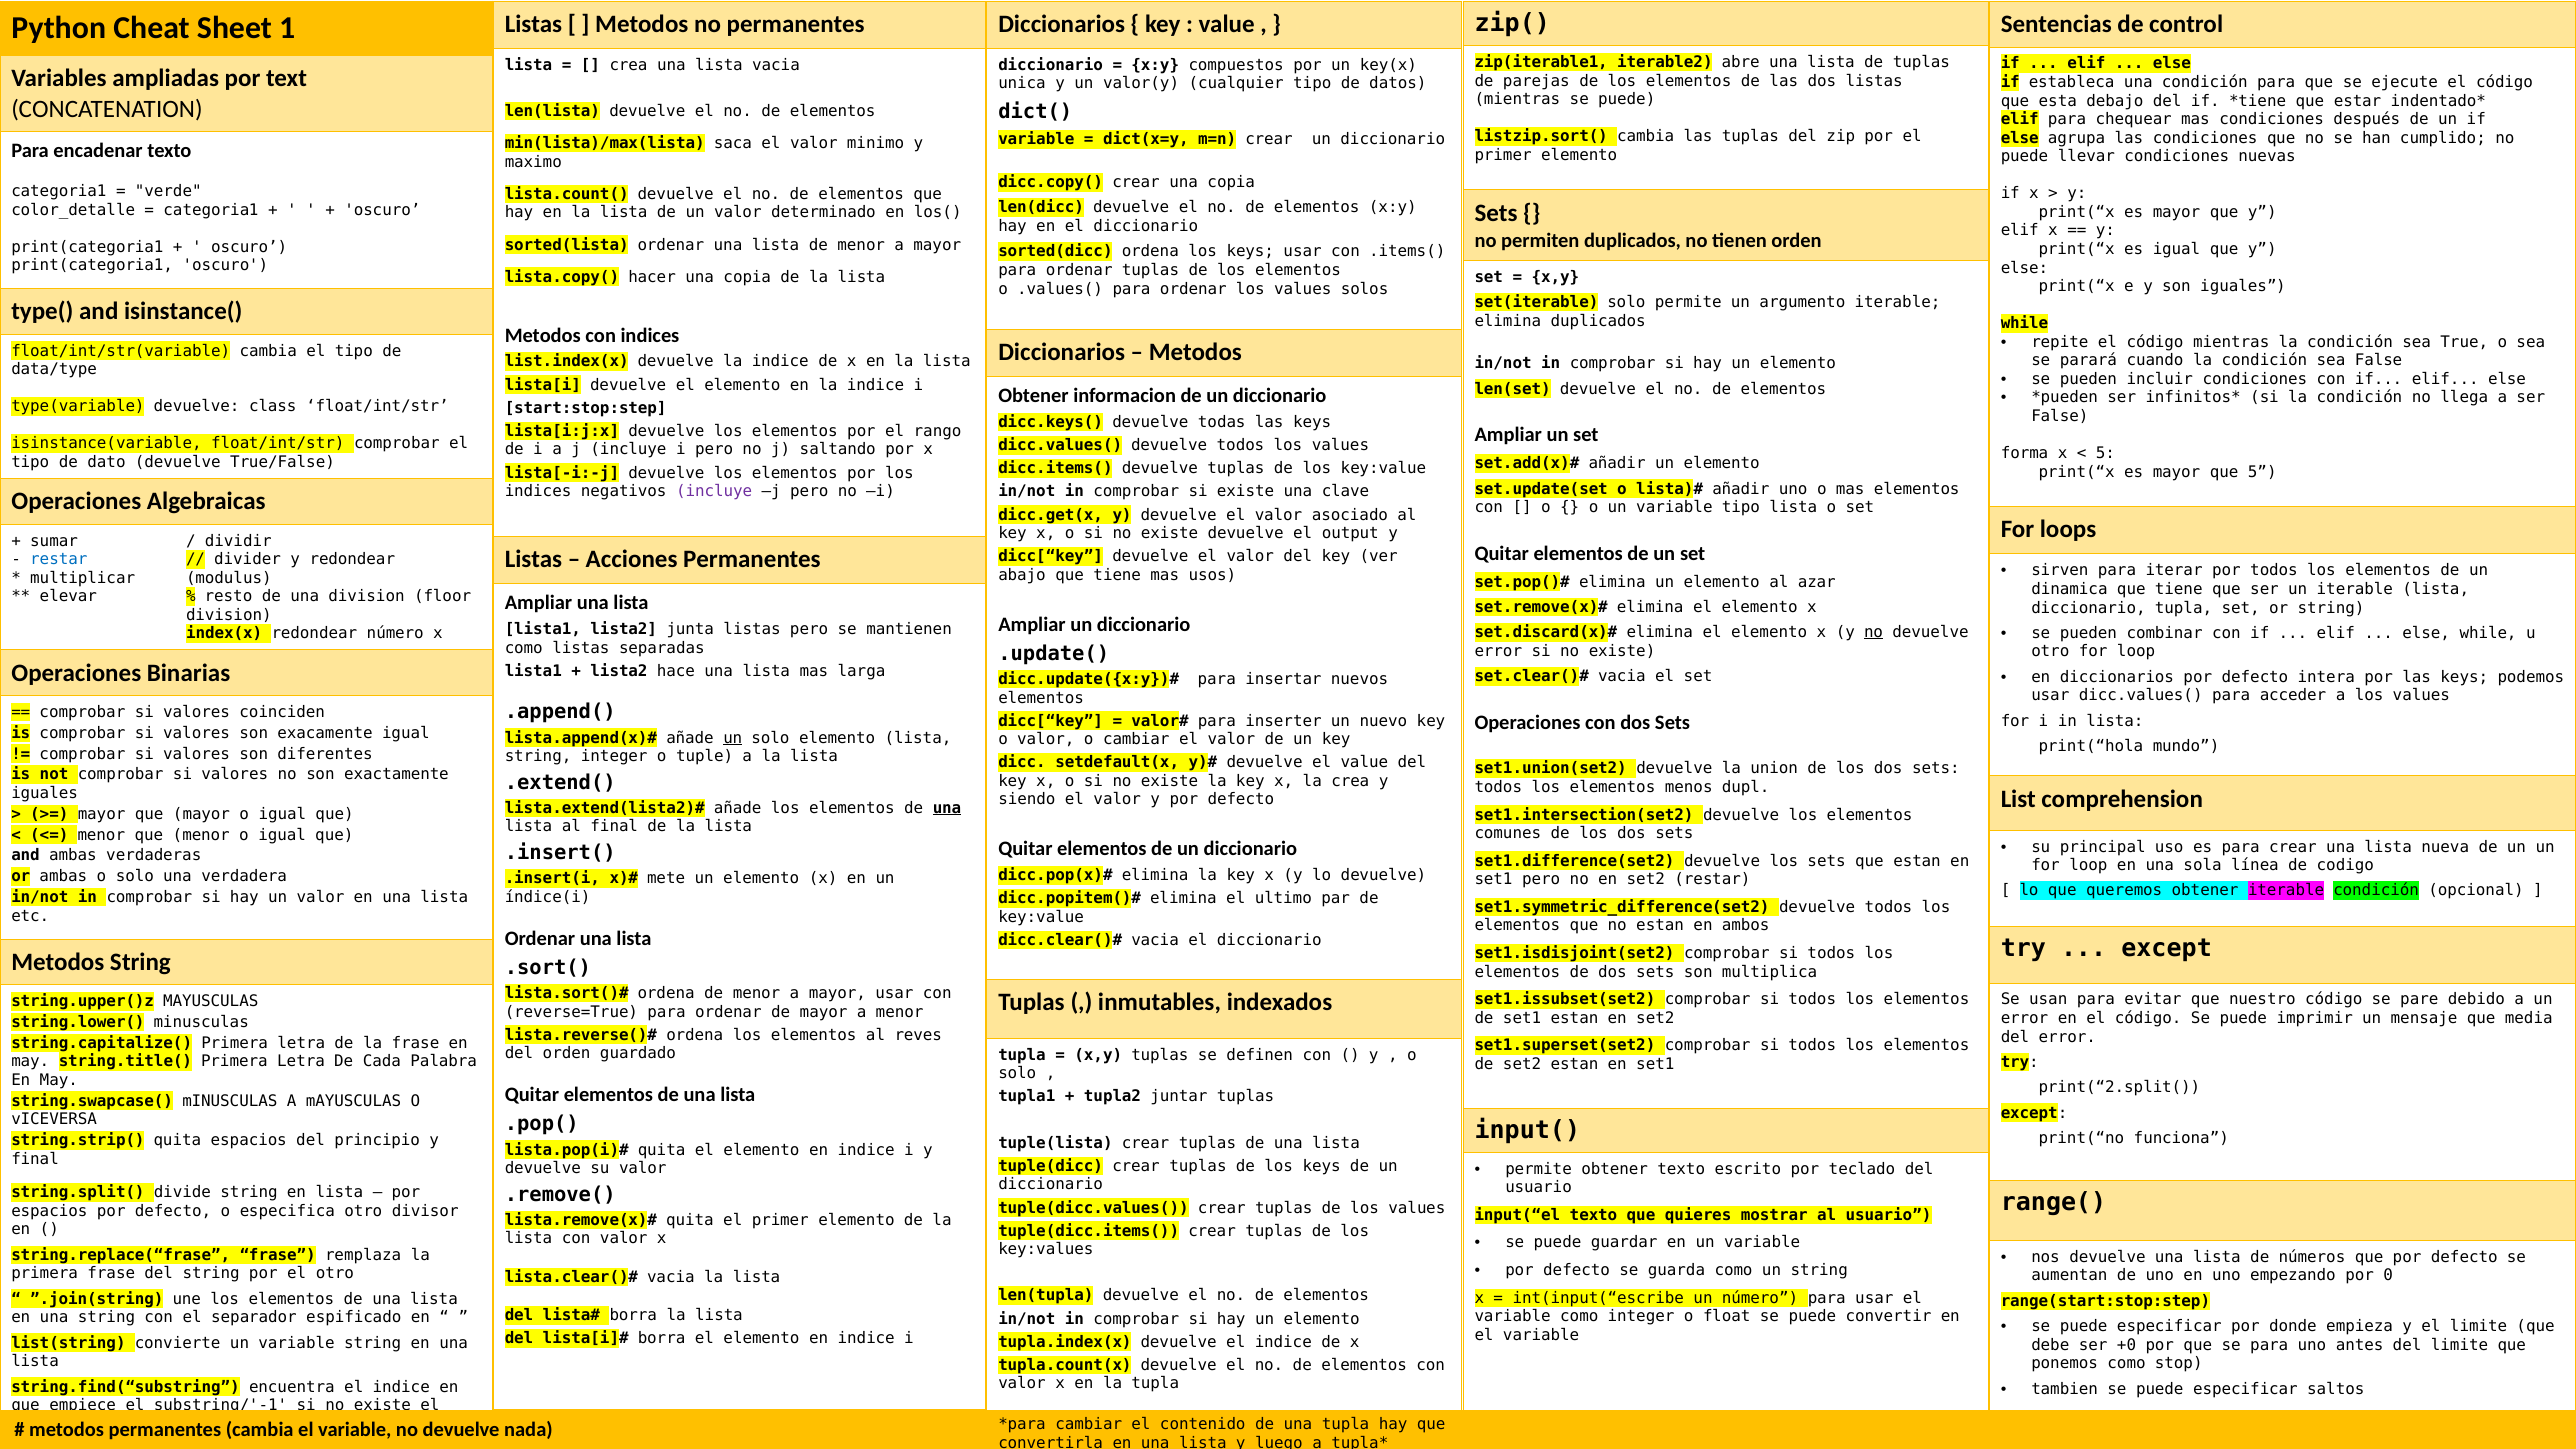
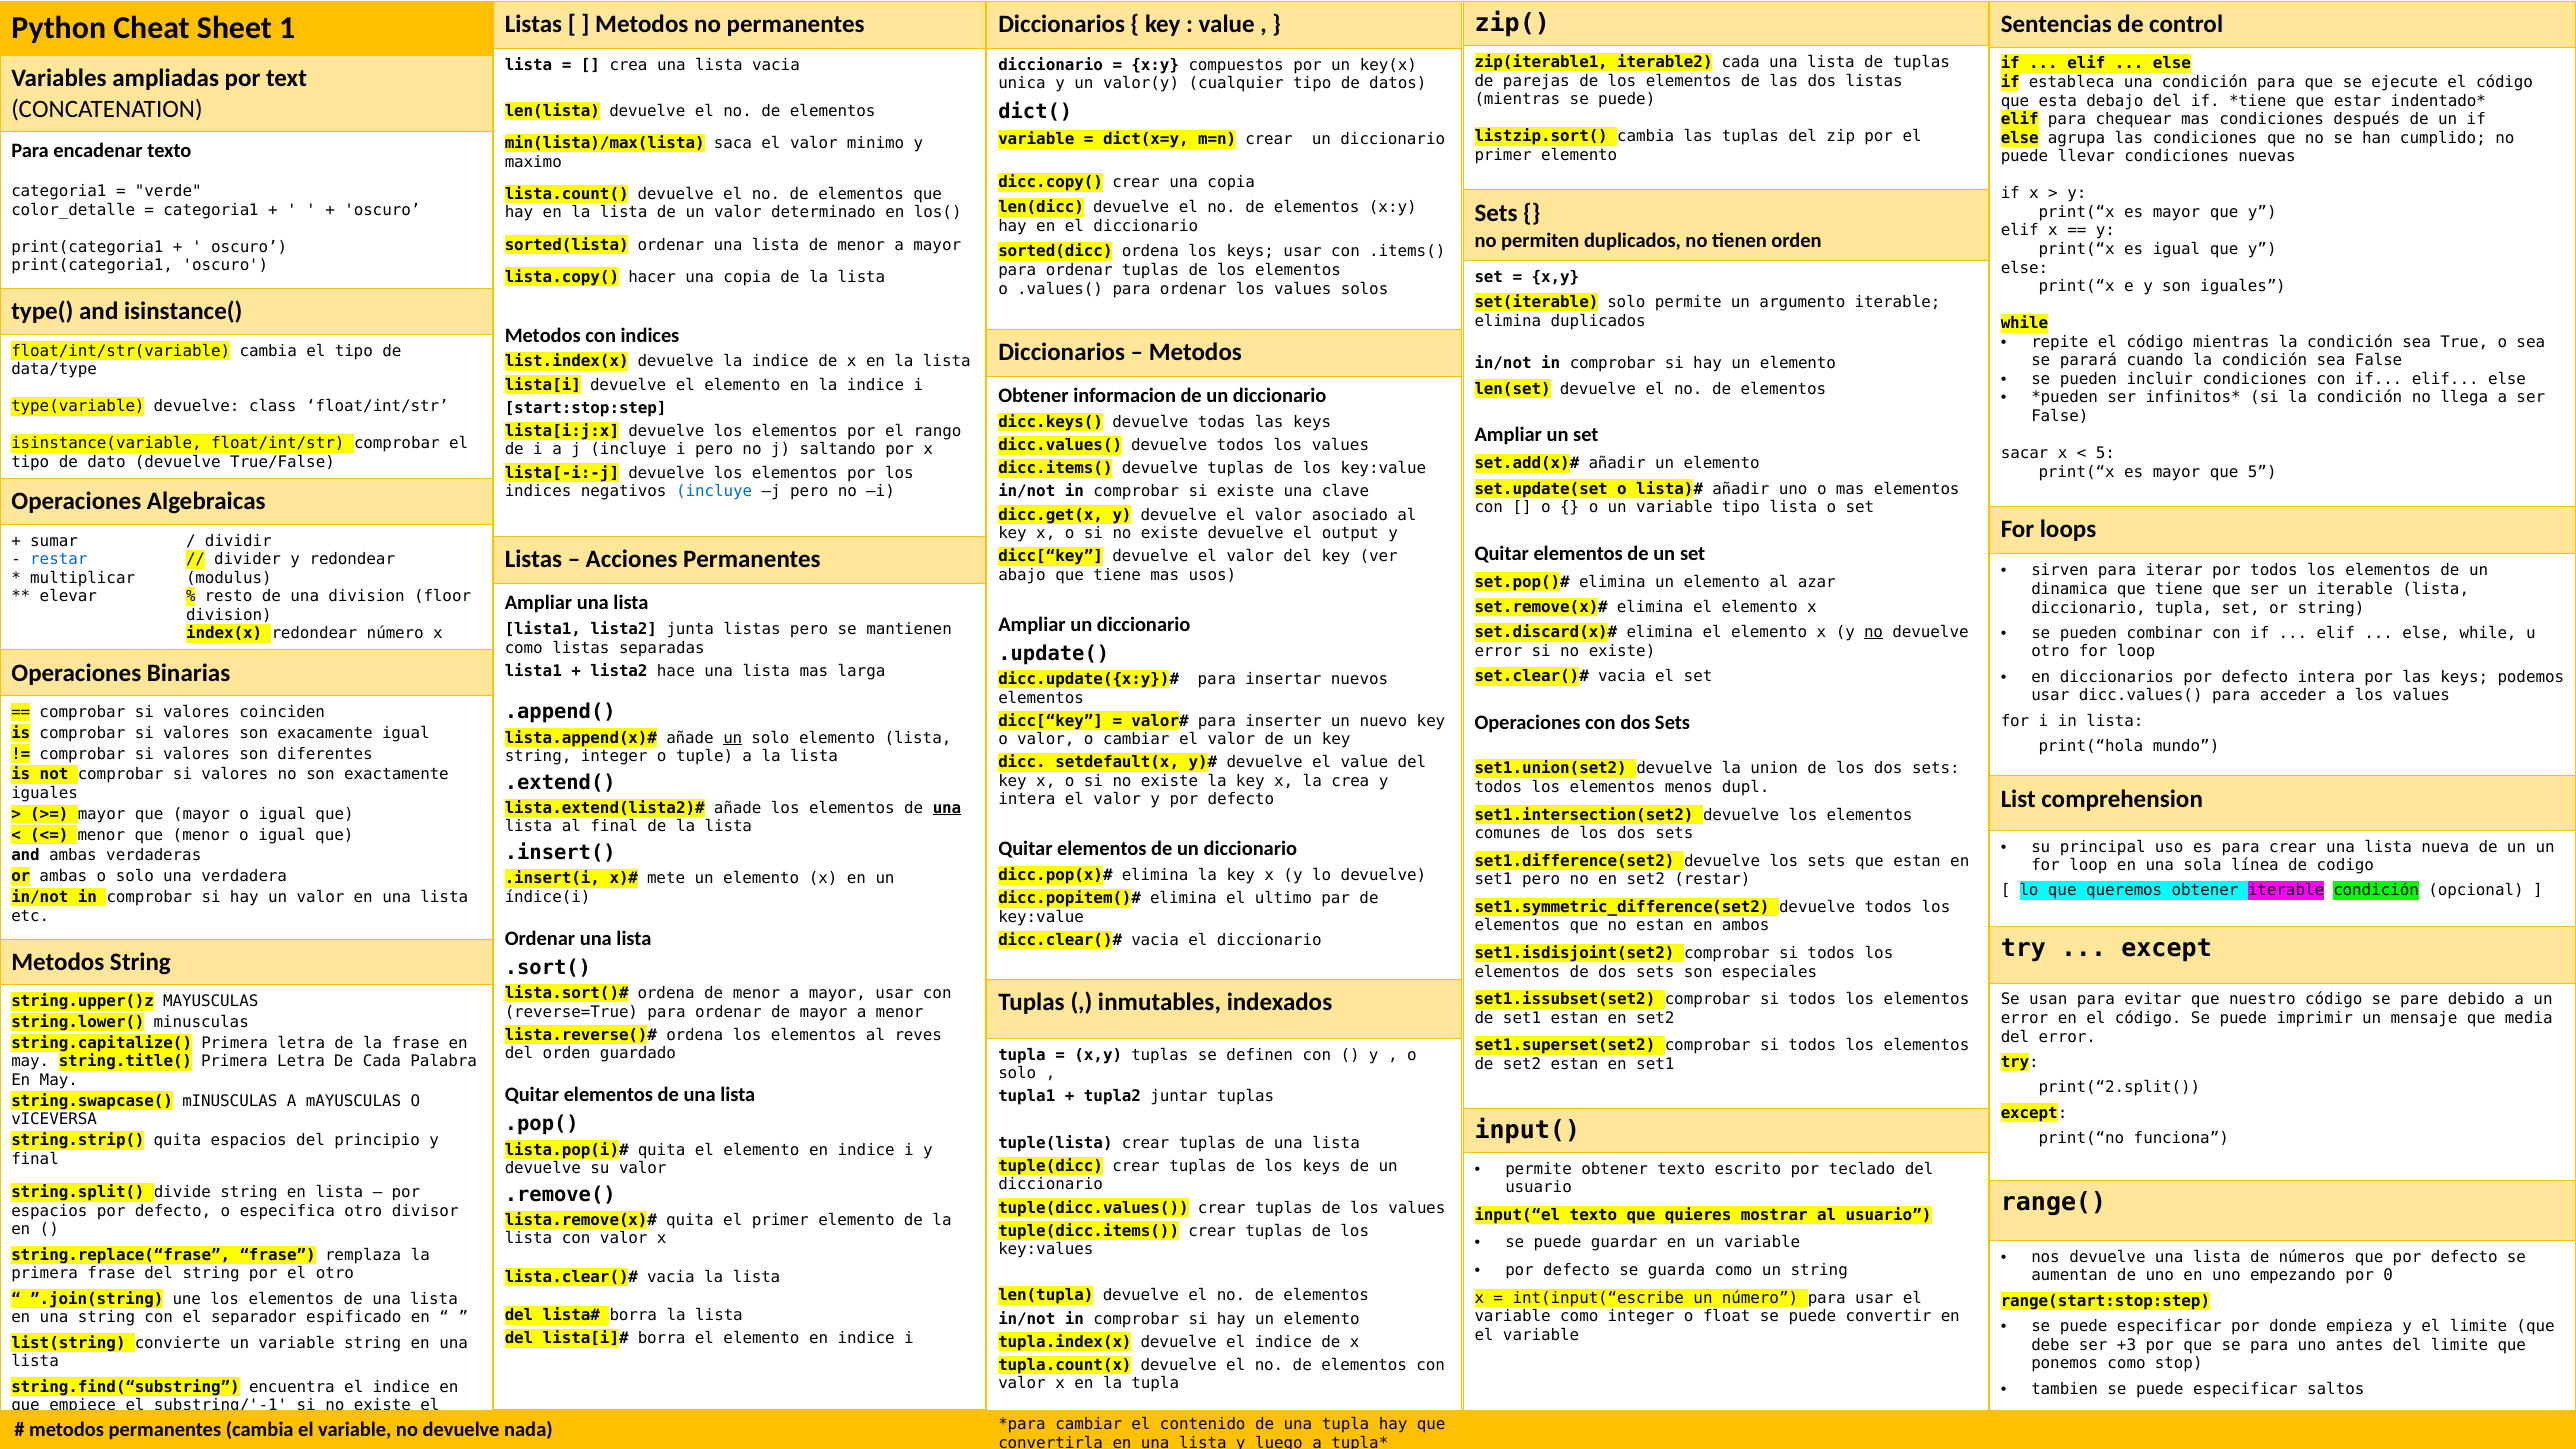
iterable2 abre: abre -> cada (1741, 62)
forma: forma -> sacar (2025, 453)
incluye colour: purple -> blue (714, 491)
siendo: siendo -> intera (1027, 800)
multiplica: multiplica -> especiales (1770, 972)
+0: +0 -> +3 (2127, 1345)
